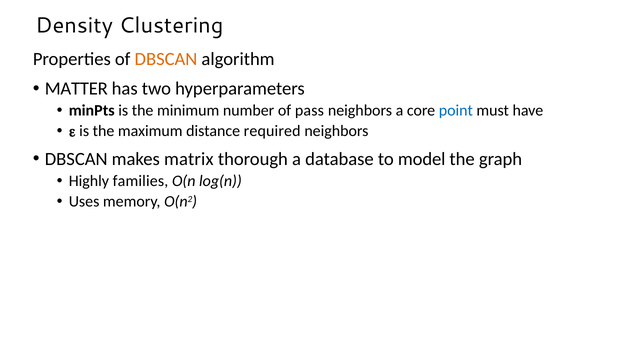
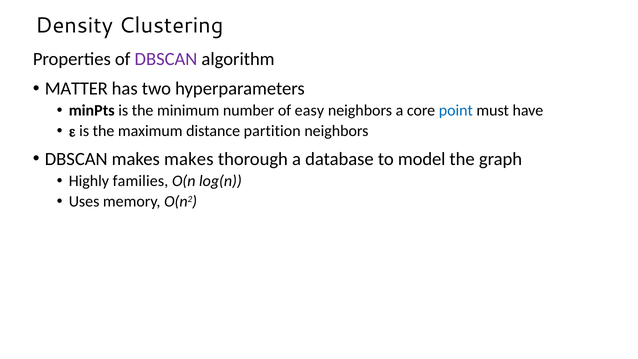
DBSCAN colour: orange -> purple (166, 59)
pass: pass -> easy (309, 111)
required: required -> partition (272, 131)
makes matrix: matrix -> makes (189, 159)
